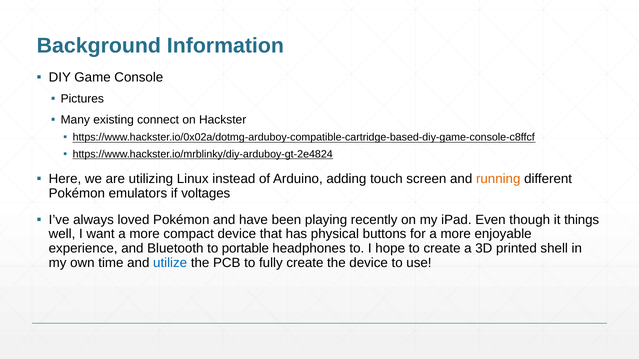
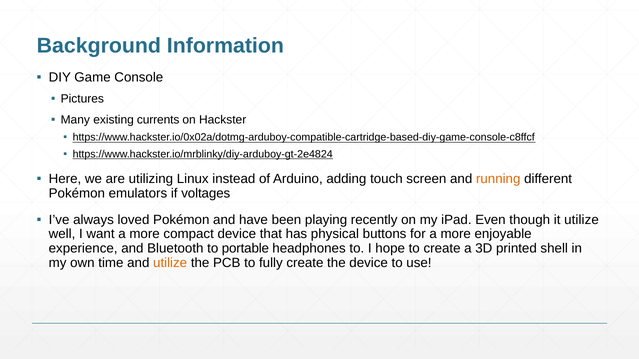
connect: connect -> currents (158, 120)
it things: things -> utilize (582, 220)
utilize colour: blue -> orange (170, 263)
